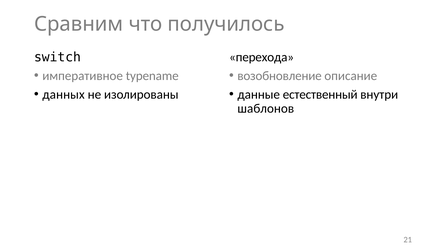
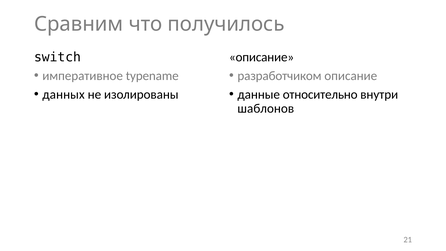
перехода: перехода -> описание (262, 57)
возобновление: возобновление -> разработчиком (280, 76)
естественный: естественный -> относительно (320, 94)
